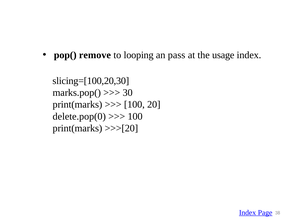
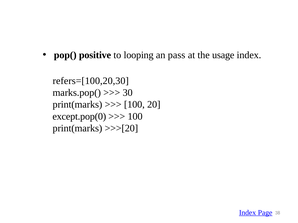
remove: remove -> positive (95, 55)
slicing=[100,20,30: slicing=[100,20,30 -> refers=[100,20,30 (91, 81)
delete.pop(0: delete.pop(0 -> except.pop(0 (79, 117)
